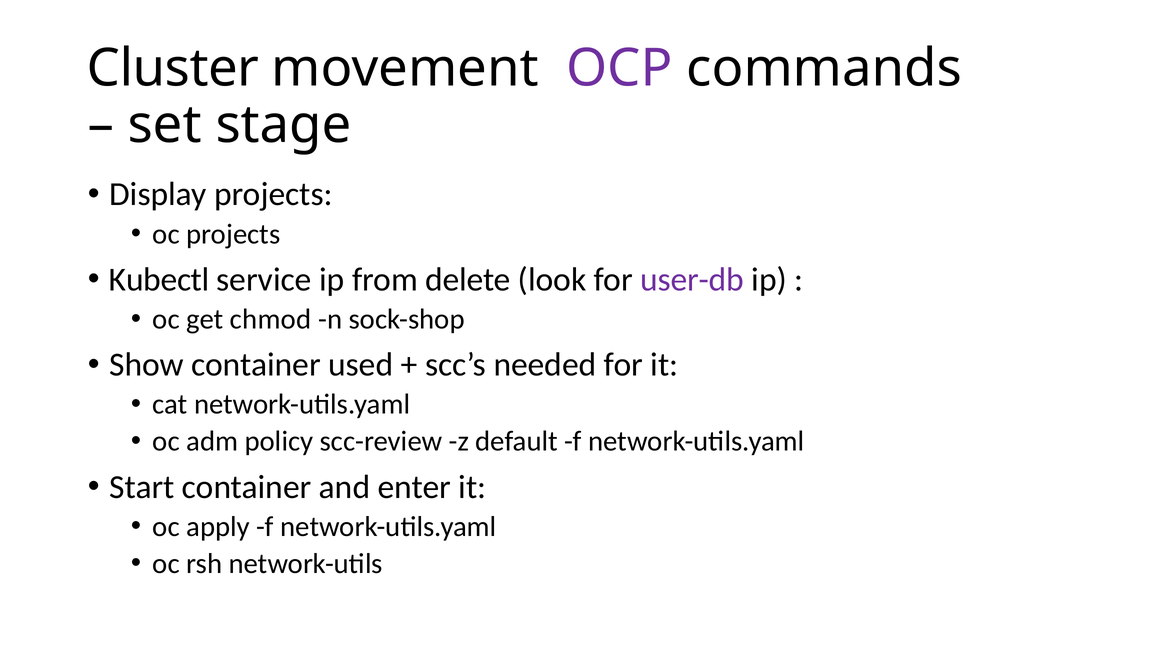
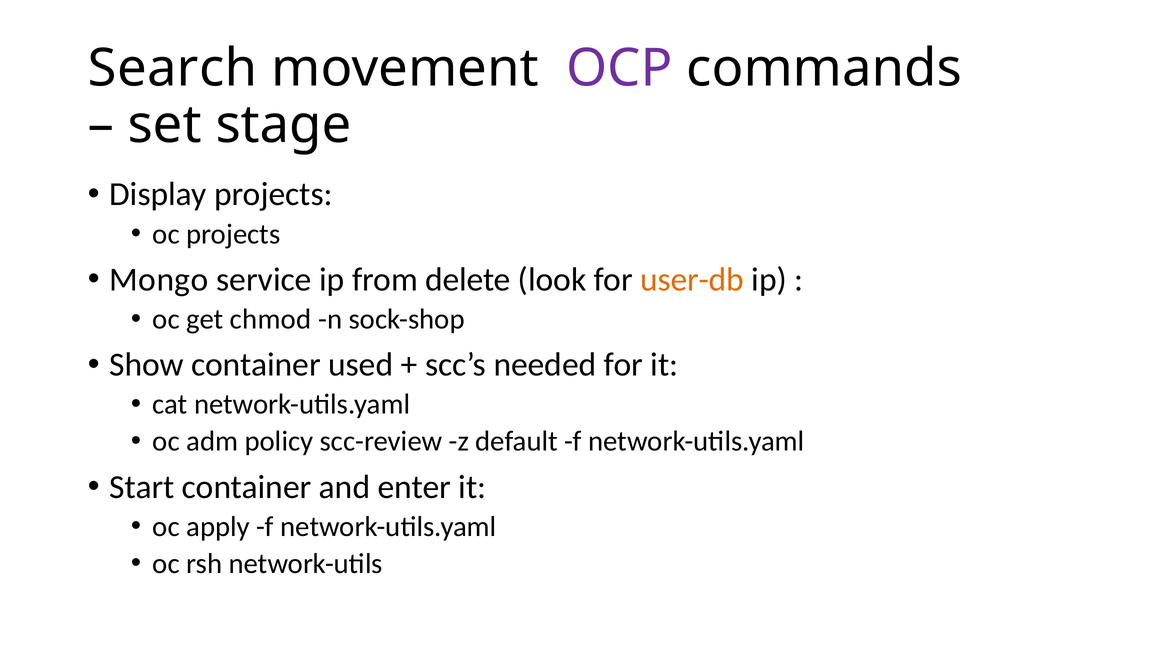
Cluster: Cluster -> Search (173, 68)
Kubectl: Kubectl -> Mongo (159, 280)
user-db colour: purple -> orange (692, 280)
